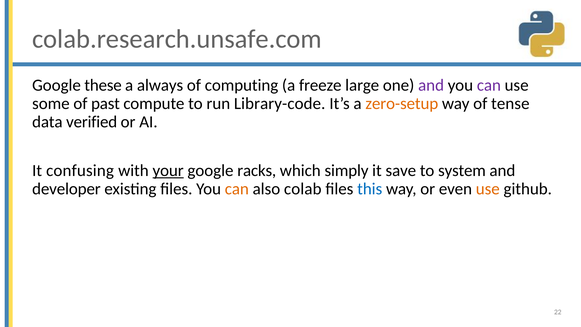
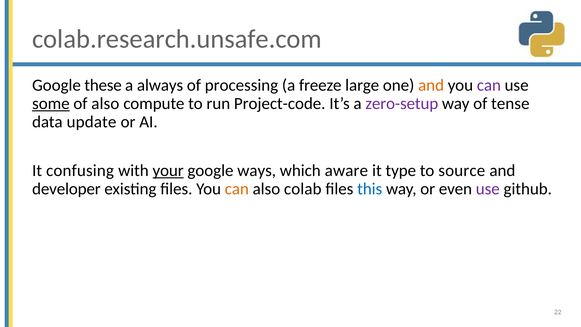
computing: computing -> processing (242, 85)
and colour: purple -> orange (431, 85)
some underline: none -> present (51, 103)
of past: past -> also (105, 103)
Library-code: Library-code -> Project-code (280, 103)
zero-setup colour: orange -> purple (402, 103)
verified: verified -> update (92, 122)
racks: racks -> ways (257, 170)
simply: simply -> aware (346, 170)
save: save -> type (401, 170)
system: system -> source (462, 170)
use colour: orange -> purple (488, 189)
